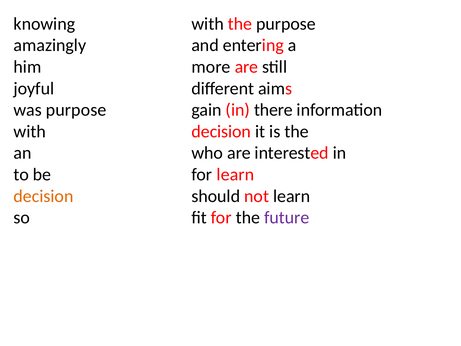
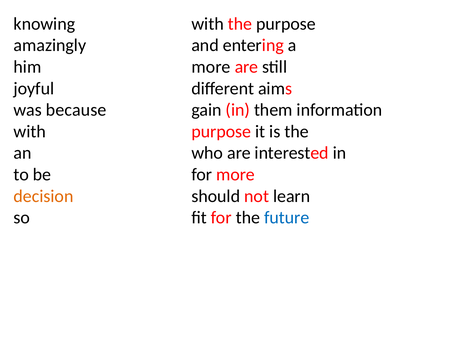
was purpose: purpose -> because (76, 110)
there: there -> them (273, 110)
decision: decision -> purpose (221, 131)
for learn: learn -> more (236, 174)
future colour: purple -> blue (287, 218)
